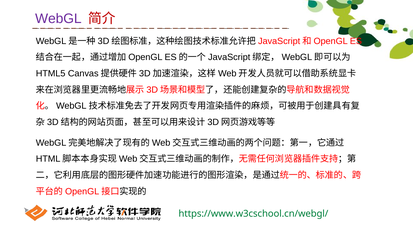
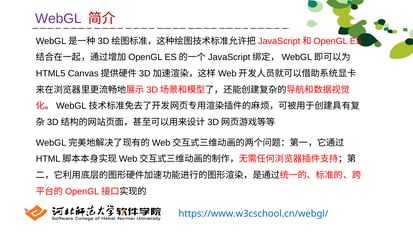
https://www.w3cschool.cn/webgl/ colour: green -> blue (253, 214)
